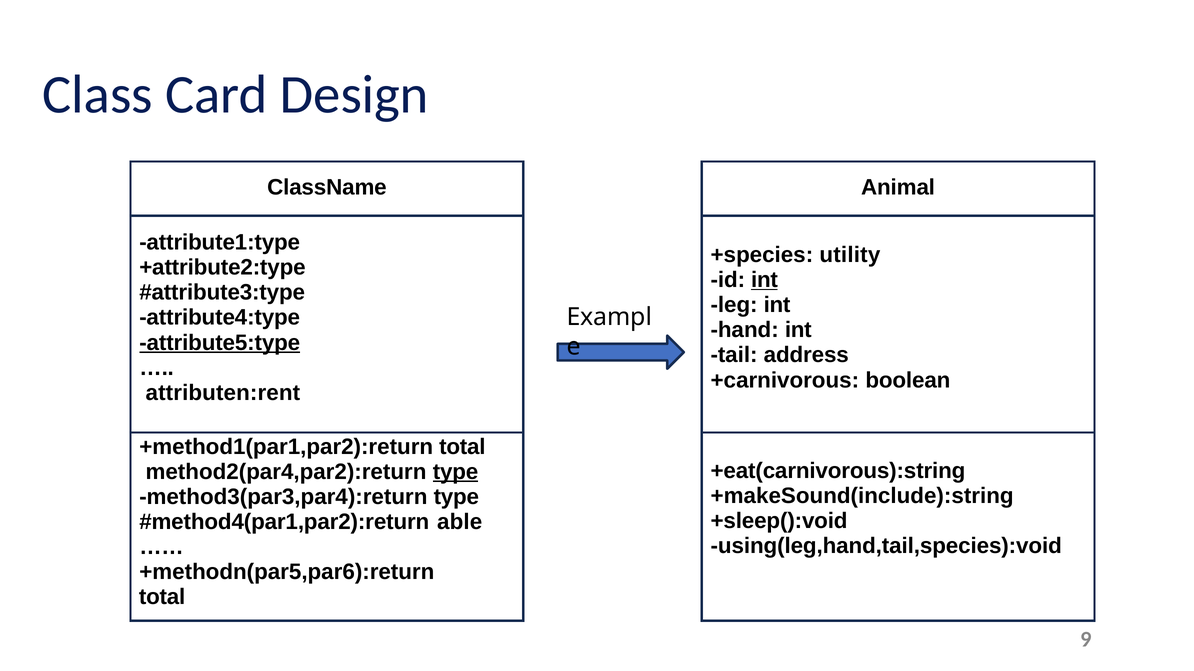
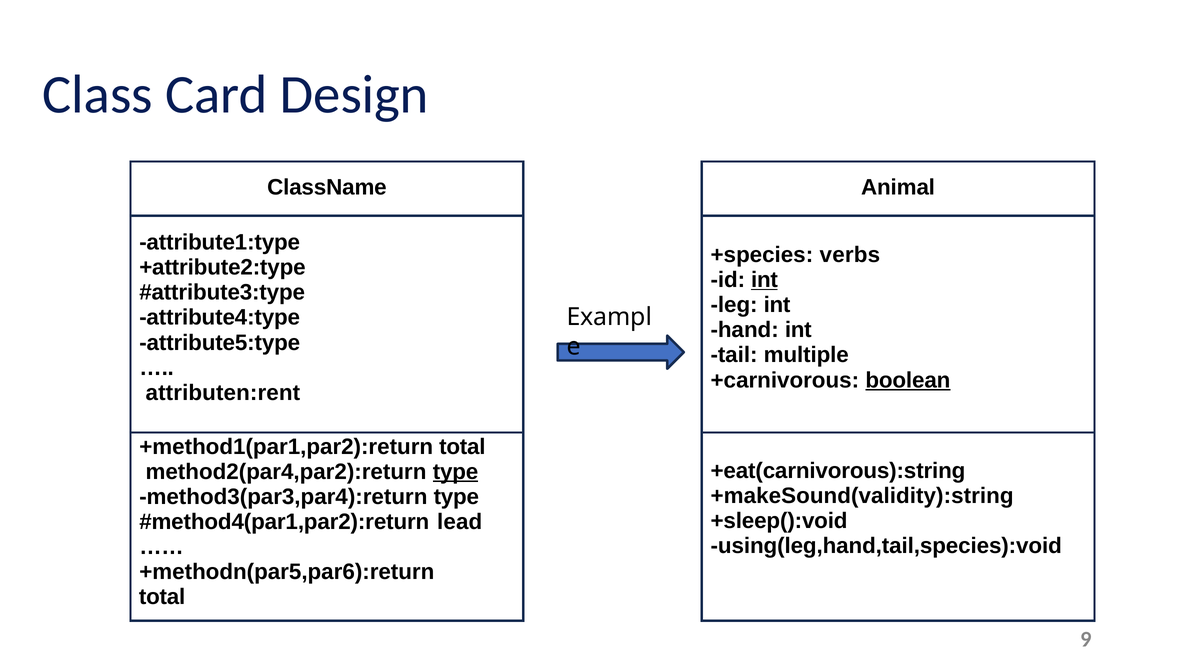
utility: utility -> verbs (850, 255)
attribute5:type underline: present -> none (220, 343)
address: address -> multiple (806, 355)
boolean underline: none -> present (908, 380)
+makeSound(include):string: +makeSound(include):string -> +makeSound(validity):string (862, 496)
able: able -> lead (460, 522)
